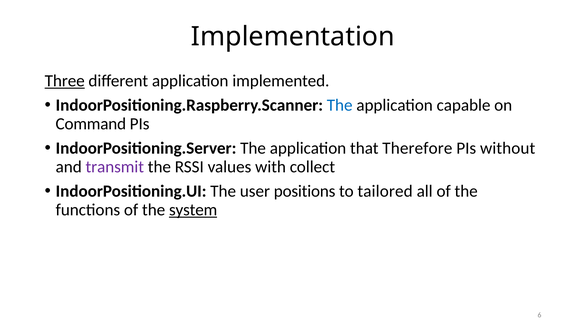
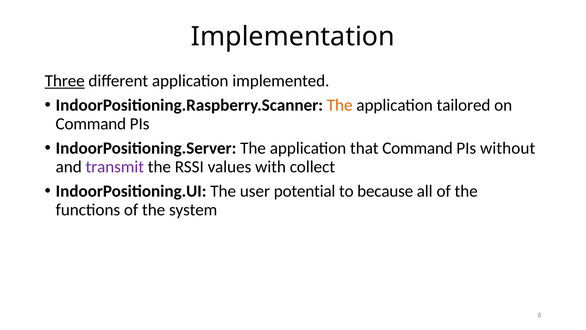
The colour: blue -> orange (340, 105)
capable: capable -> tailored (464, 105)
that Therefore: Therefore -> Command (418, 148)
positions: positions -> potential (305, 191)
tailored: tailored -> because (385, 191)
system underline: present -> none (193, 209)
